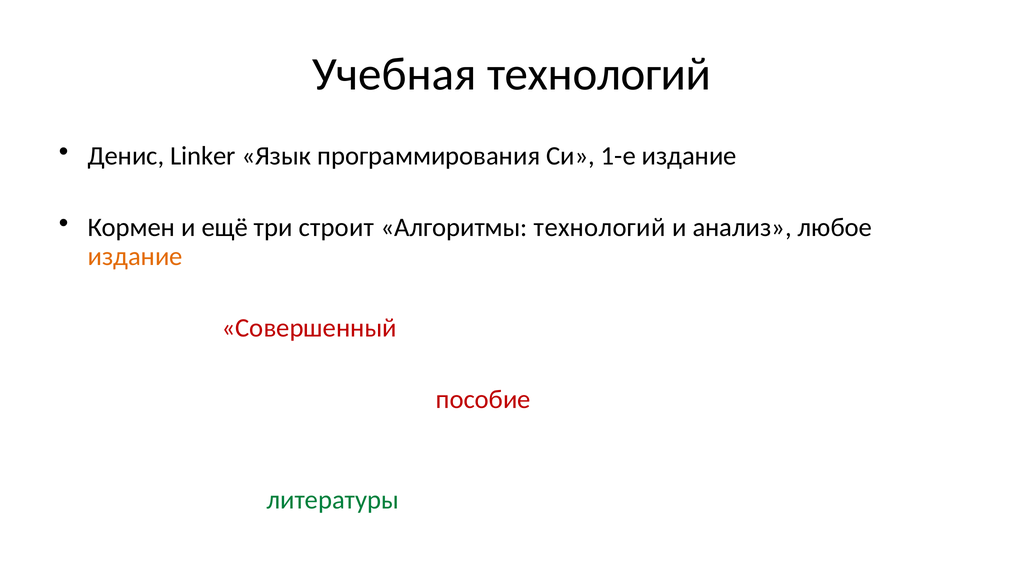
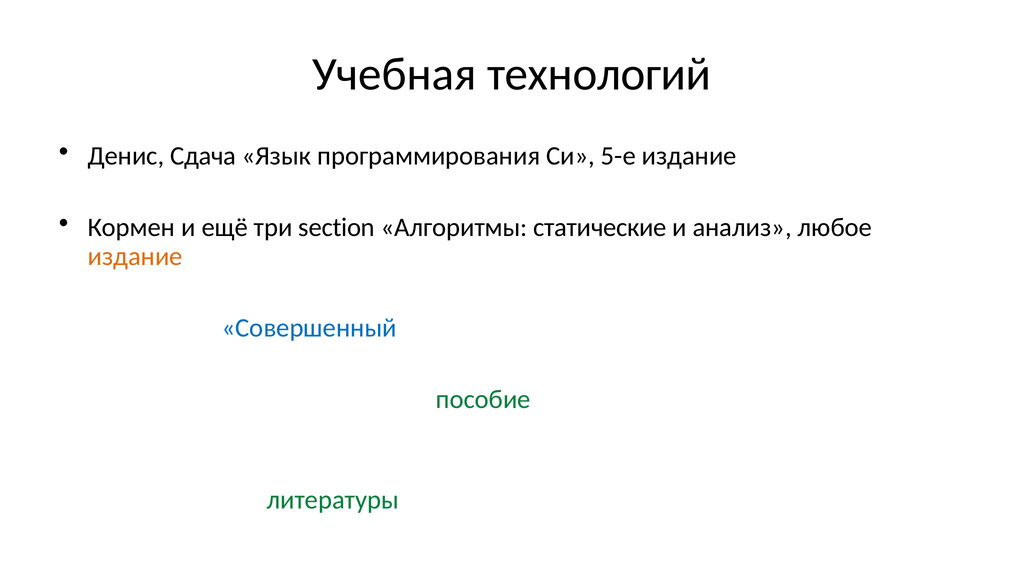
Linker: Linker -> Сдача (203, 156)
1-е: 1-е -> 5-е (618, 156)
строит: строит -> section (337, 228)
Алгоритмы технологий: технологий -> статические (600, 228)
Совершенный colour: red -> blue (309, 328)
пособие colour: red -> green (483, 400)
